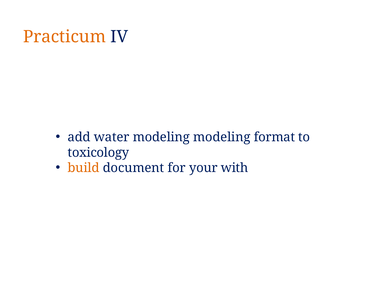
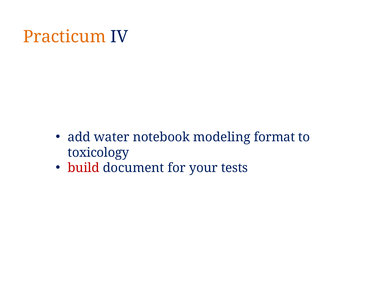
water modeling: modeling -> notebook (161, 137)
build colour: orange -> red (84, 168)
with: with -> tests (235, 168)
